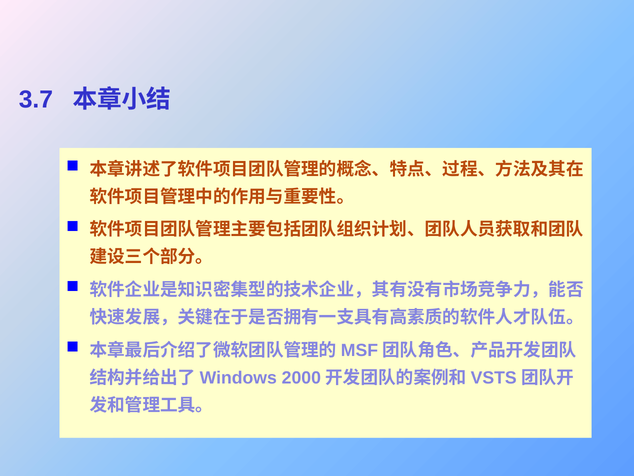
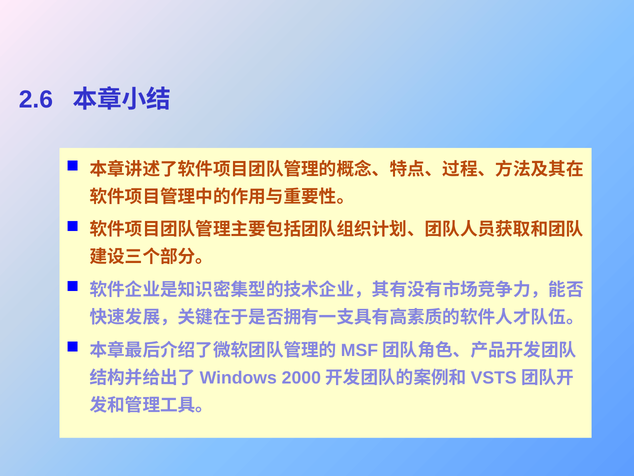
3.7: 3.7 -> 2.6 (36, 100)
